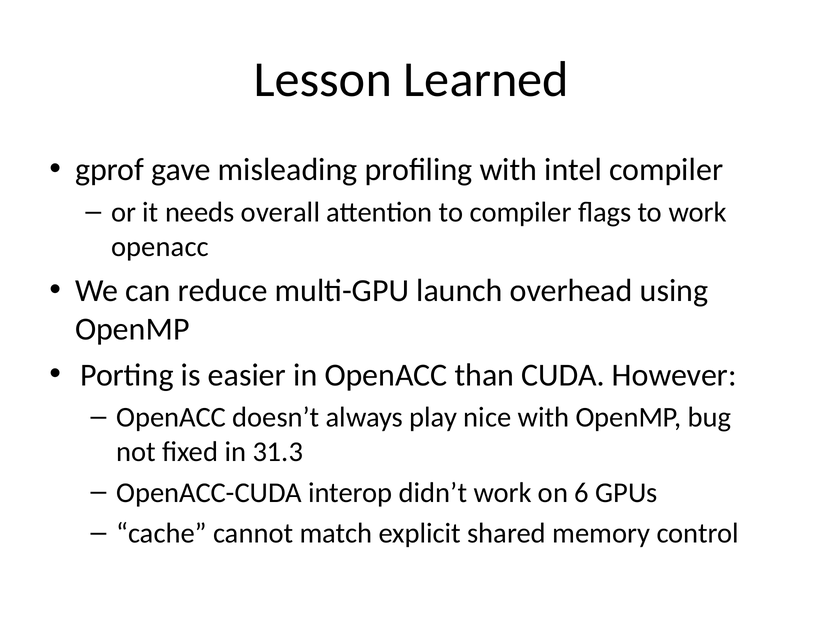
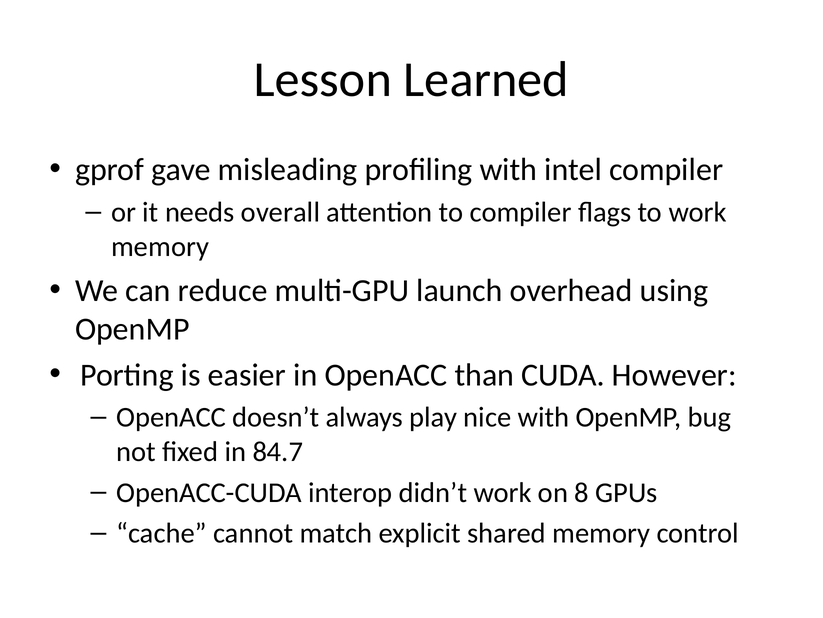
openacc: openacc -> memory (160, 246)
31.3: 31.3 -> 84.7 (278, 451)
6: 6 -> 8 (582, 492)
